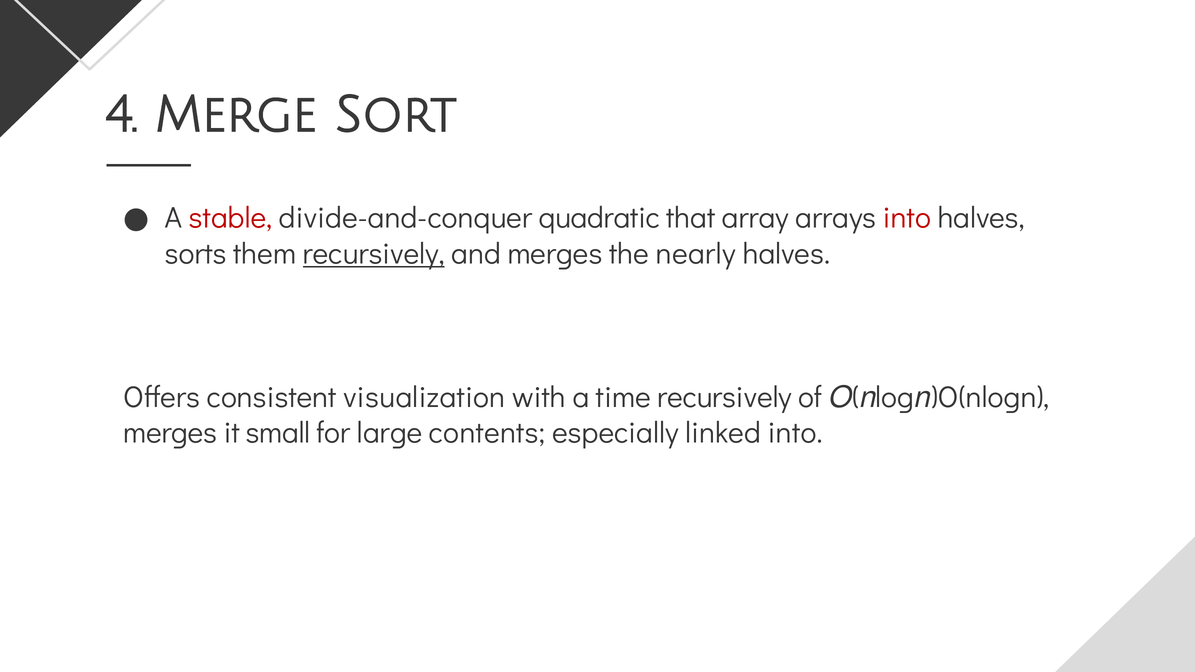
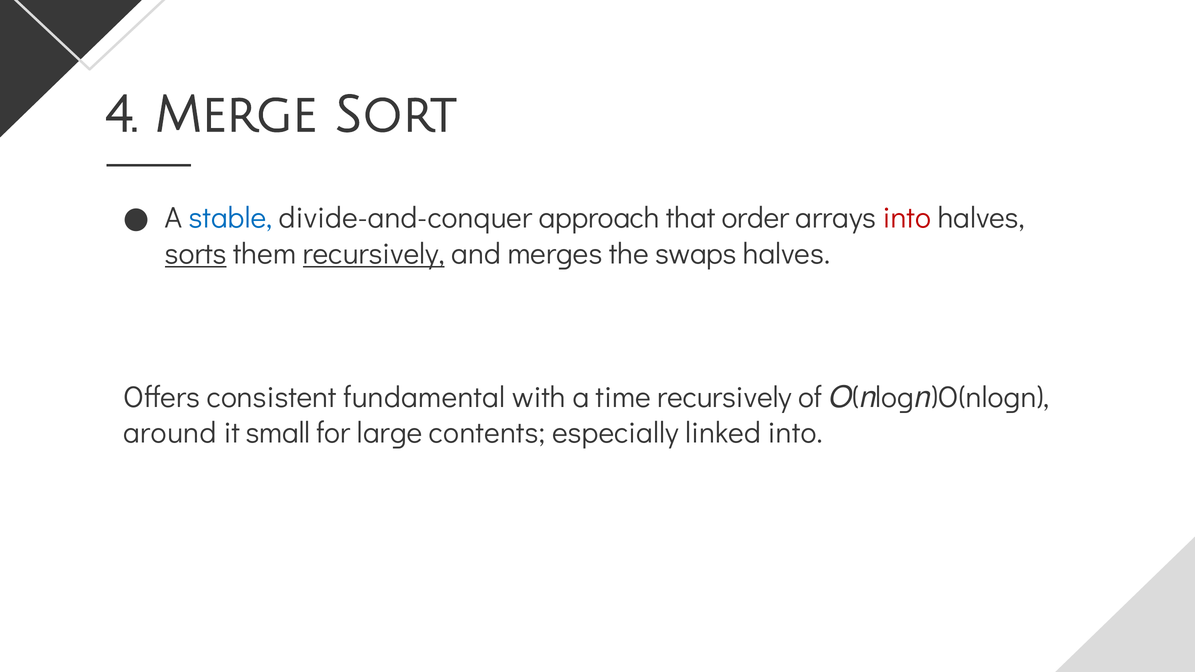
stable colour: red -> blue (231, 218)
quadratic: quadratic -> approach (599, 218)
array: array -> order (755, 218)
sorts underline: none -> present (196, 254)
nearly: nearly -> swaps (696, 254)
visualization: visualization -> fundamental (424, 397)
merges: merges -> around (170, 433)
